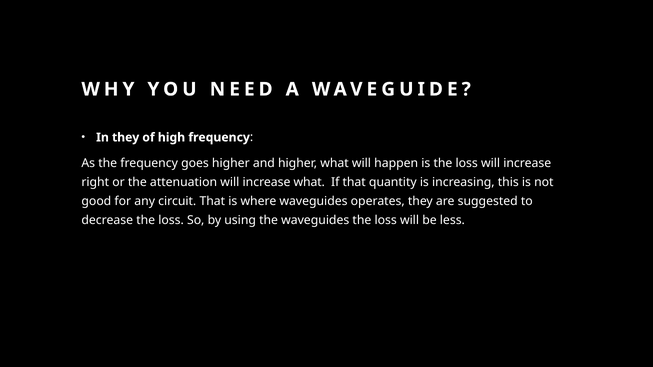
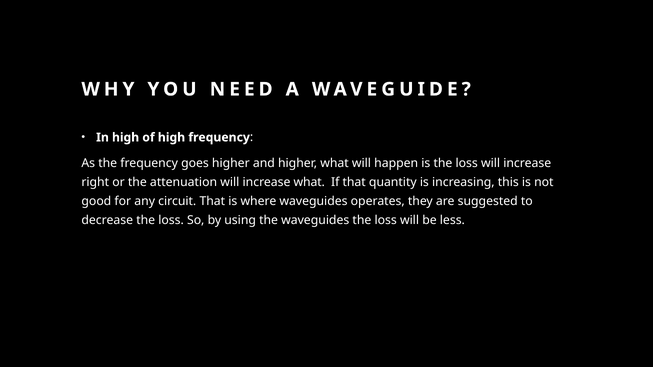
In they: they -> high (126, 137)
